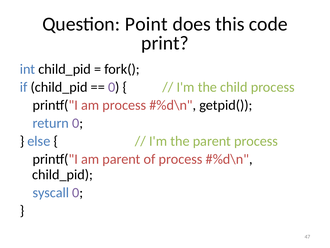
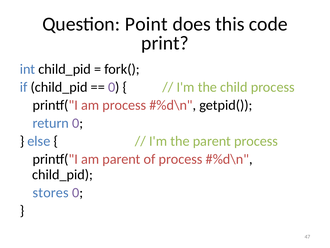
syscall: syscall -> stores (51, 192)
